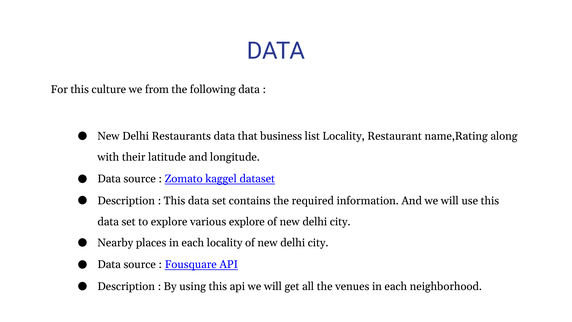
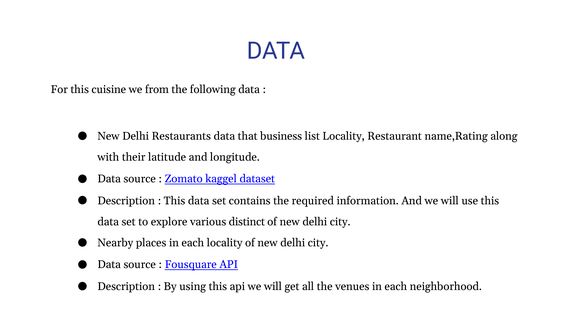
culture: culture -> cuisine (109, 90)
various explore: explore -> distinct (247, 222)
